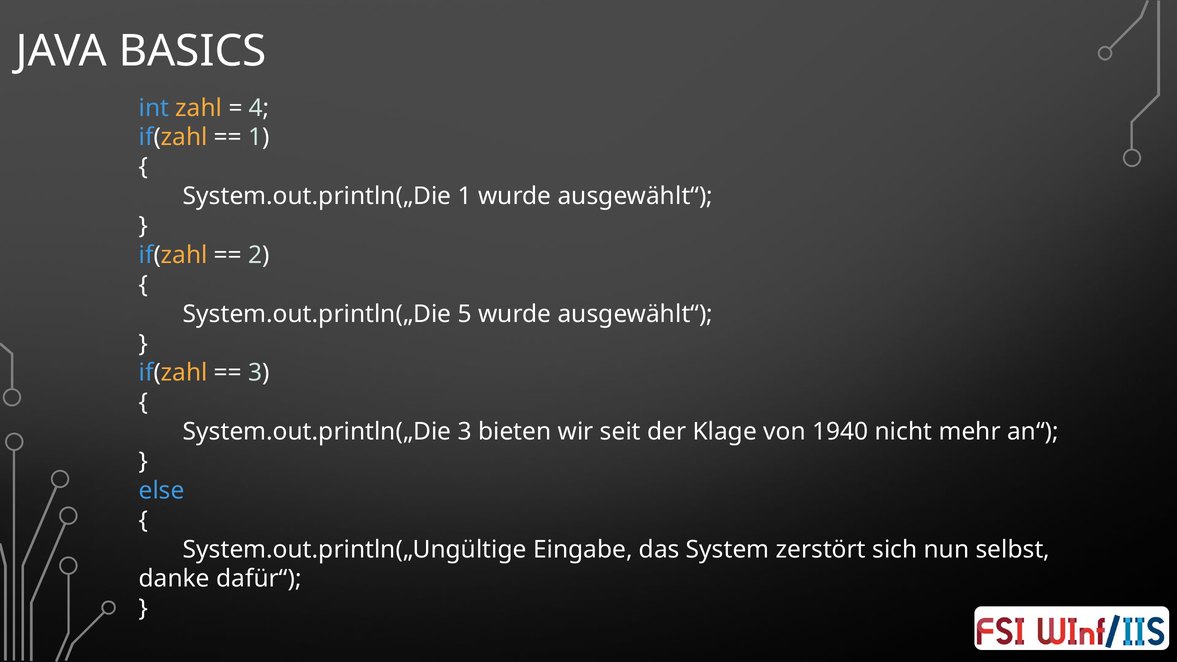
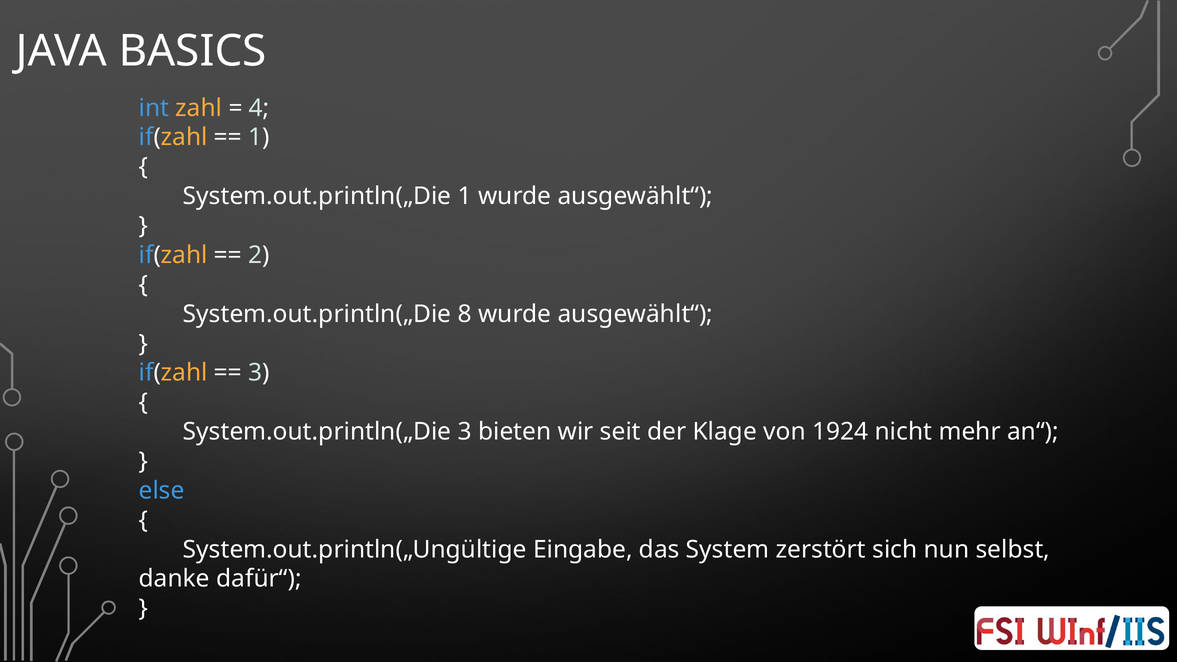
5: 5 -> 8 (465, 314)
1940: 1940 -> 1924 (840, 432)
